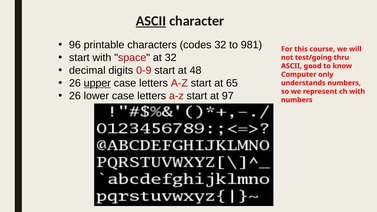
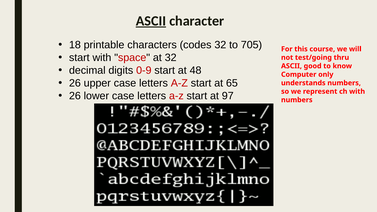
96: 96 -> 18 (75, 45)
981: 981 -> 705 (251, 45)
upper underline: present -> none (97, 83)
